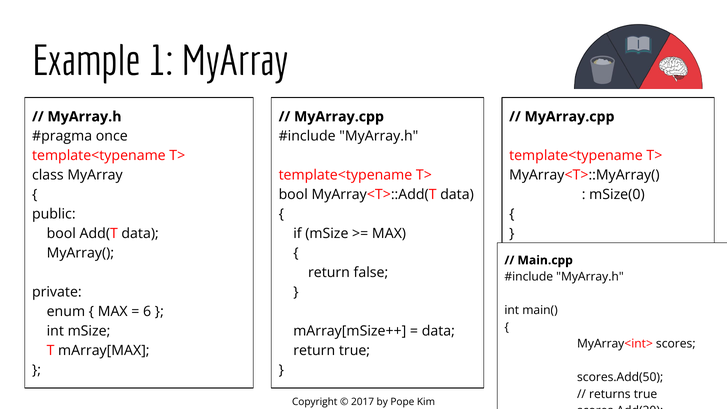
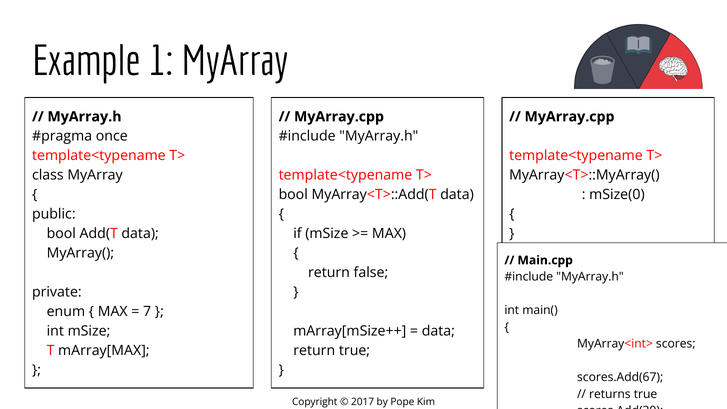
6: 6 -> 7 (147, 312)
scores.Add(50: scores.Add(50 -> scores.Add(67 (620, 377)
